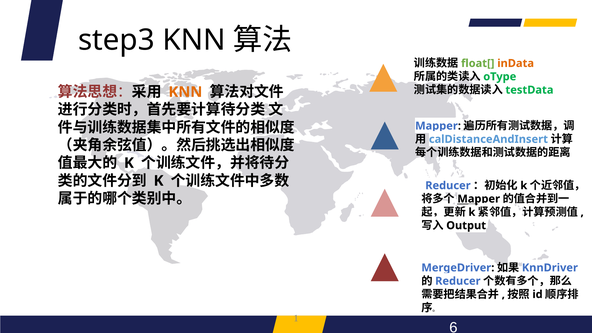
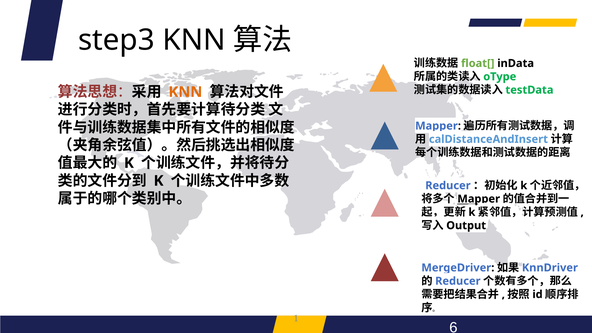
inData colour: orange -> black (516, 63)
